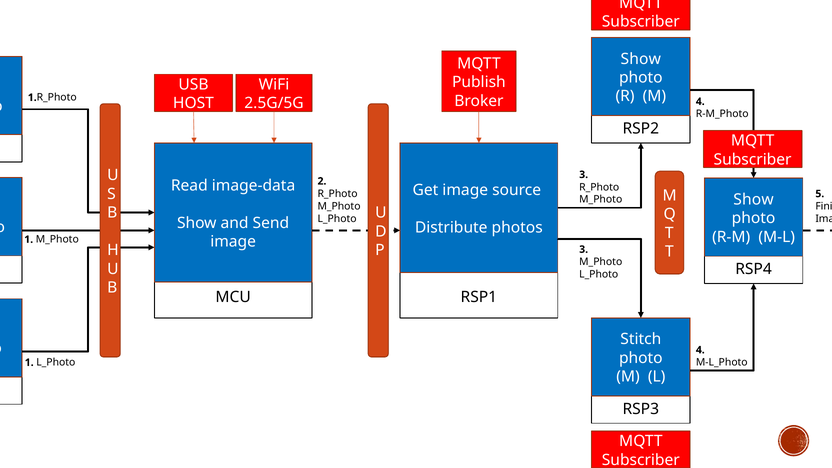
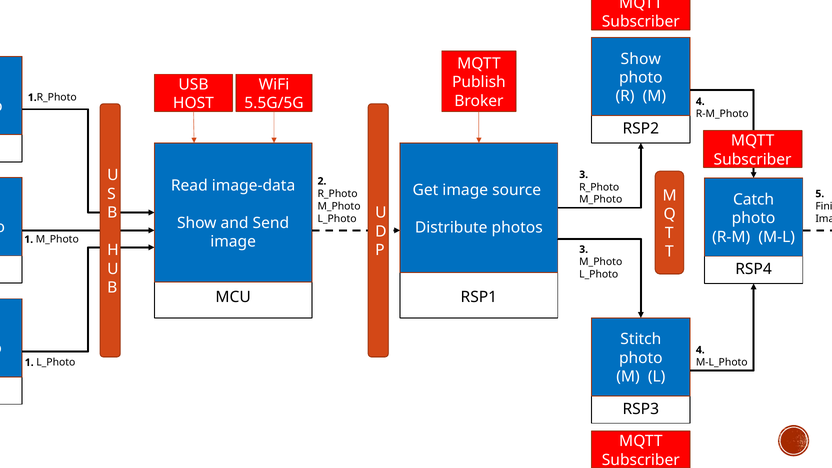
2.5G/5G: 2.5G/5G -> 5.5G/5G (274, 103)
Show: Show -> Catch (754, 199)
